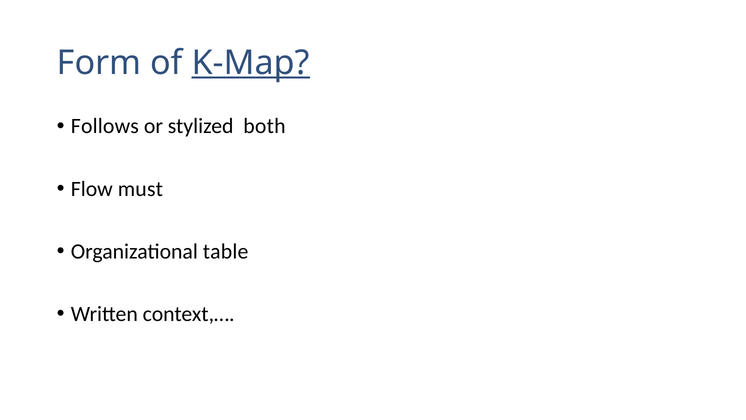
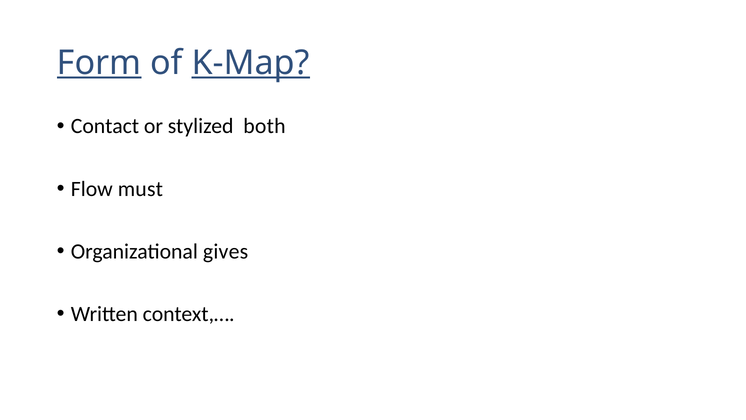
Form underline: none -> present (99, 63)
Follows: Follows -> Contact (105, 126)
table: table -> gives (226, 251)
